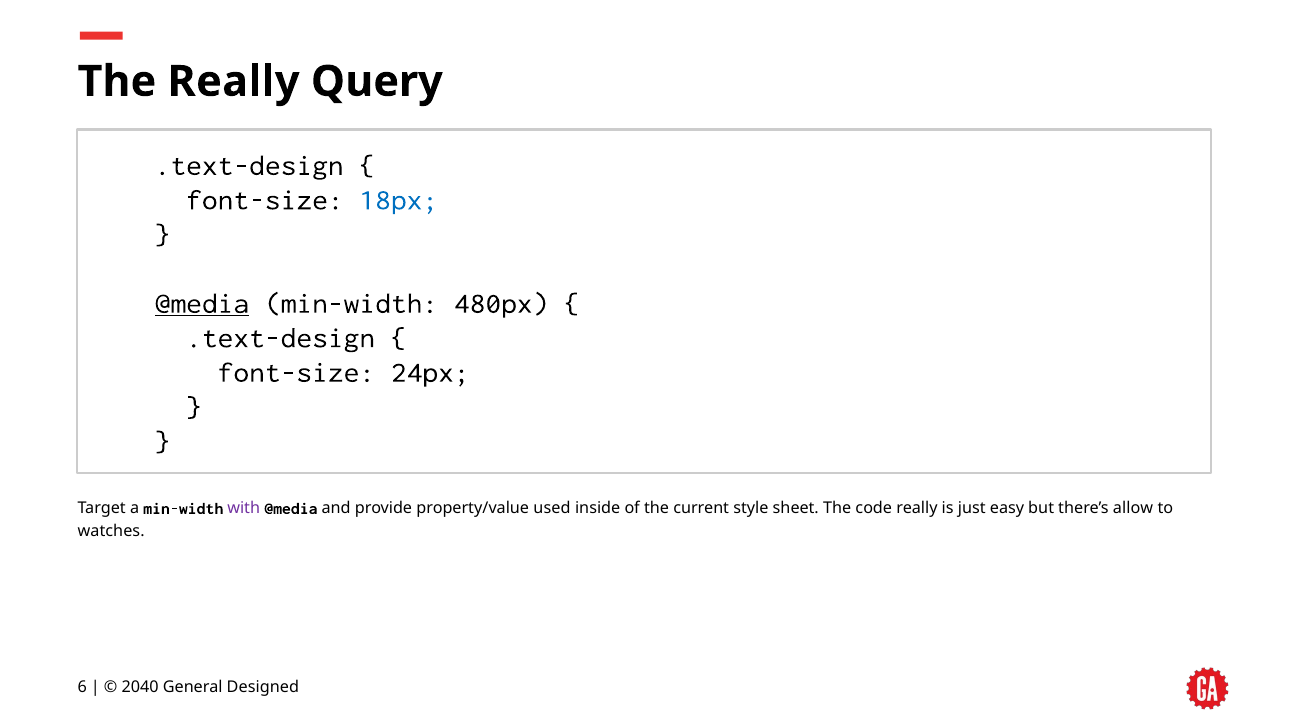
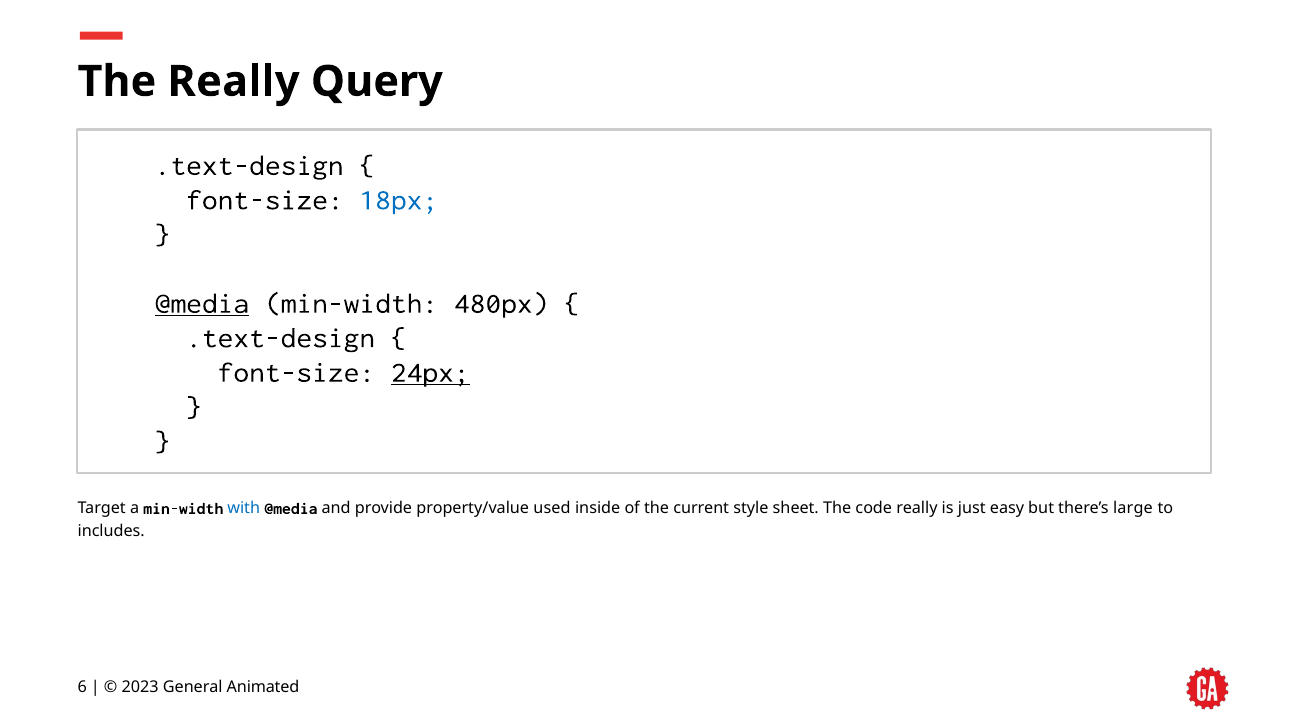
24px underline: none -> present (430, 372)
with colour: purple -> blue (244, 508)
allow: allow -> large (1133, 508)
watches: watches -> includes (111, 531)
2040: 2040 -> 2023 (140, 688)
Designed: Designed -> Animated (263, 688)
